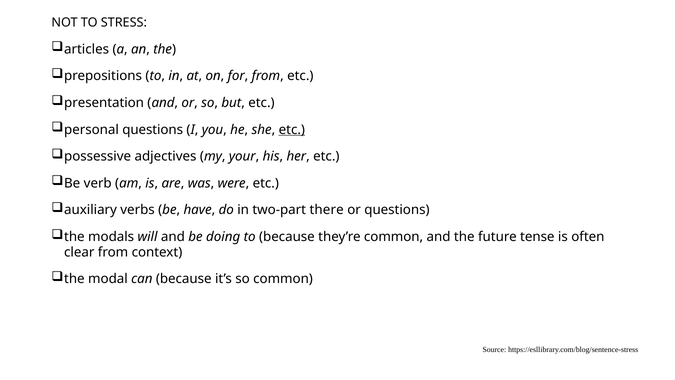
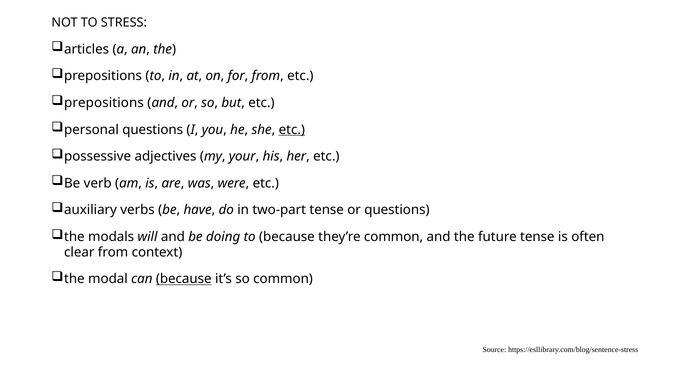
presentation: presentation -> prepositions (104, 103)
two-part there: there -> tense (327, 210)
because underline: none -> present (184, 279)
